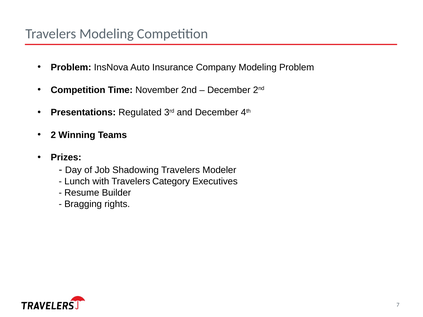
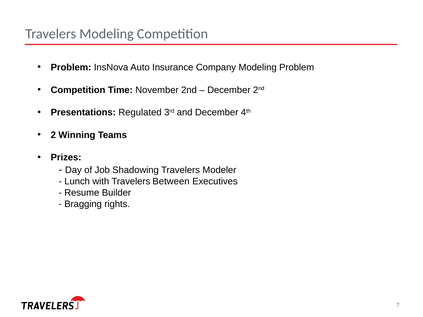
Category: Category -> Between (171, 182)
